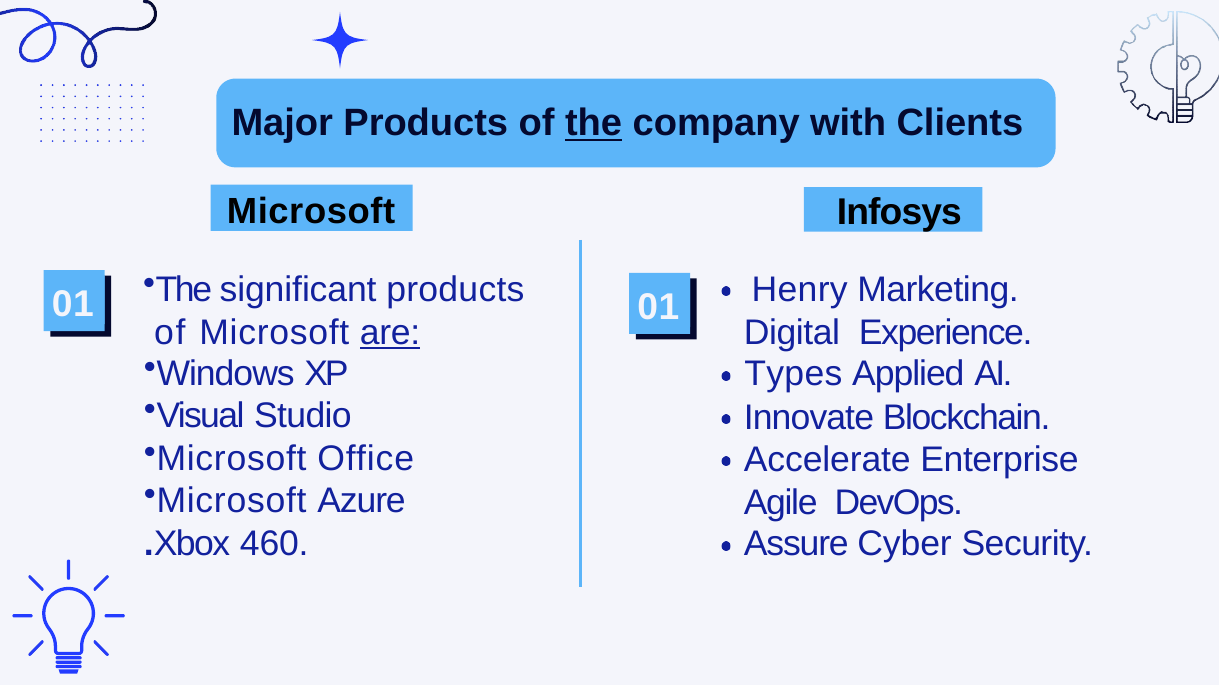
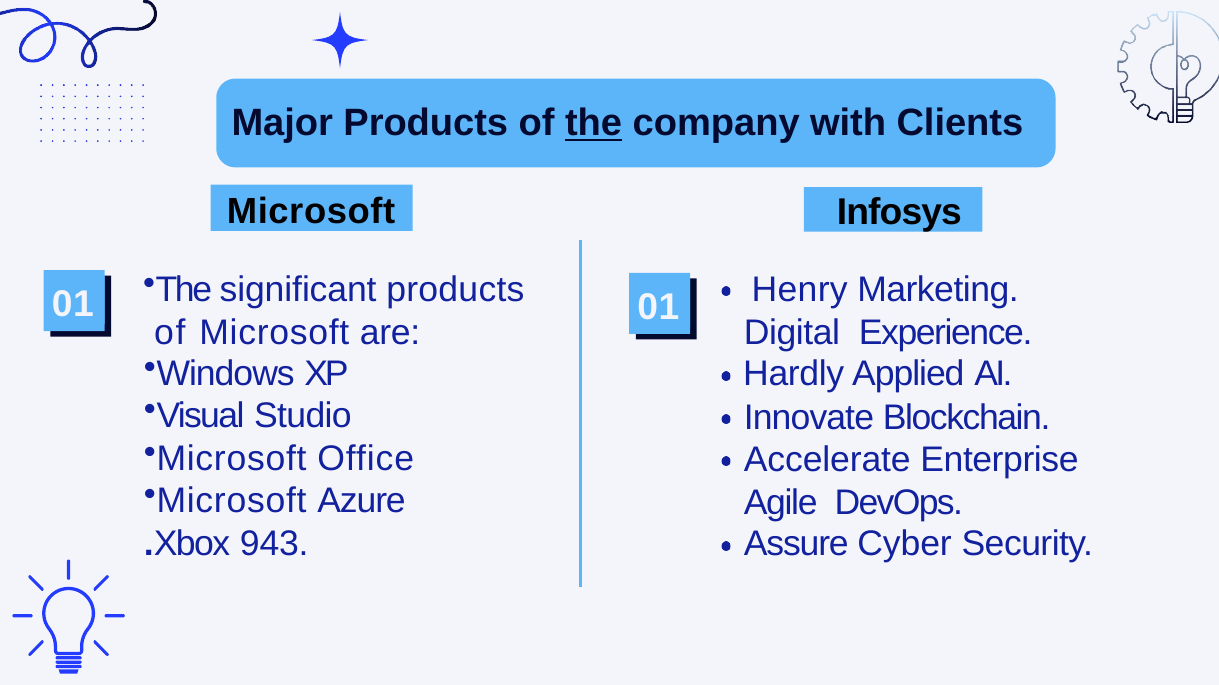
are underline: present -> none (390, 333)
Types: Types -> Hardly (794, 374)
460: 460 -> 943 (274, 544)
